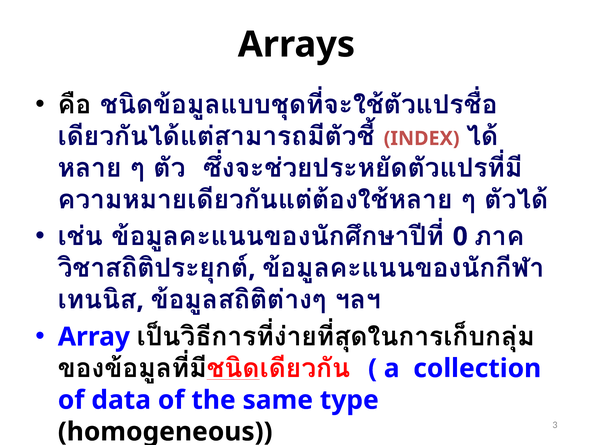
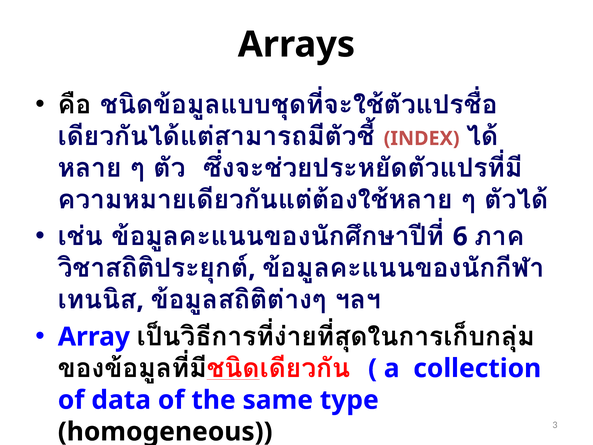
0: 0 -> 6 (460, 236)
